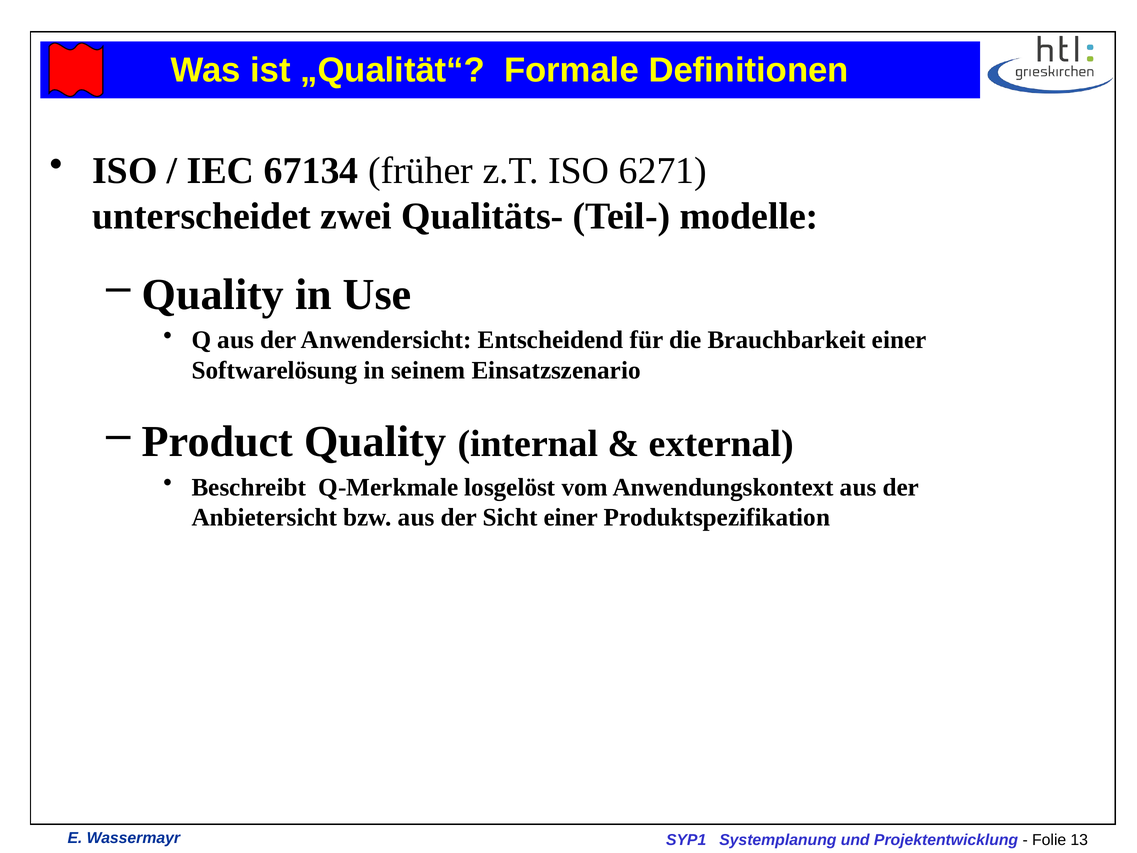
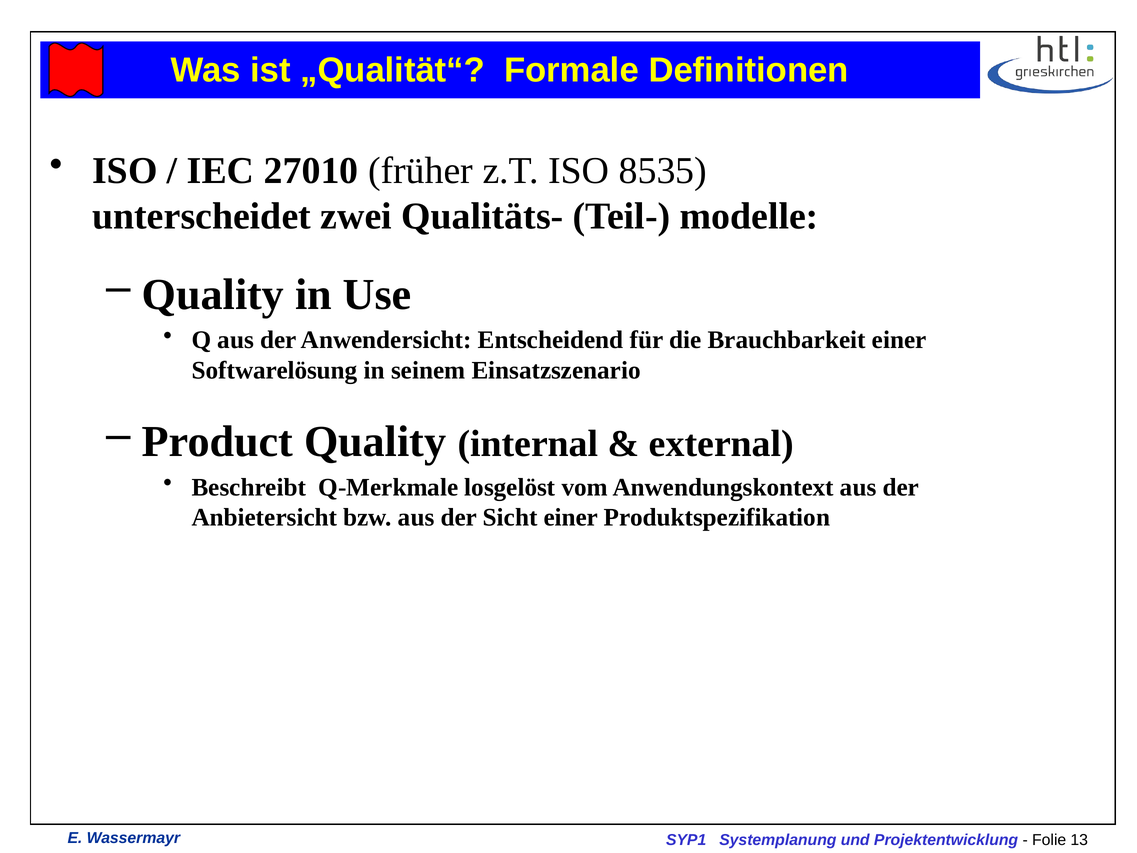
67134: 67134 -> 27010 (311, 171)
6271: 6271 -> 8535 (663, 171)
